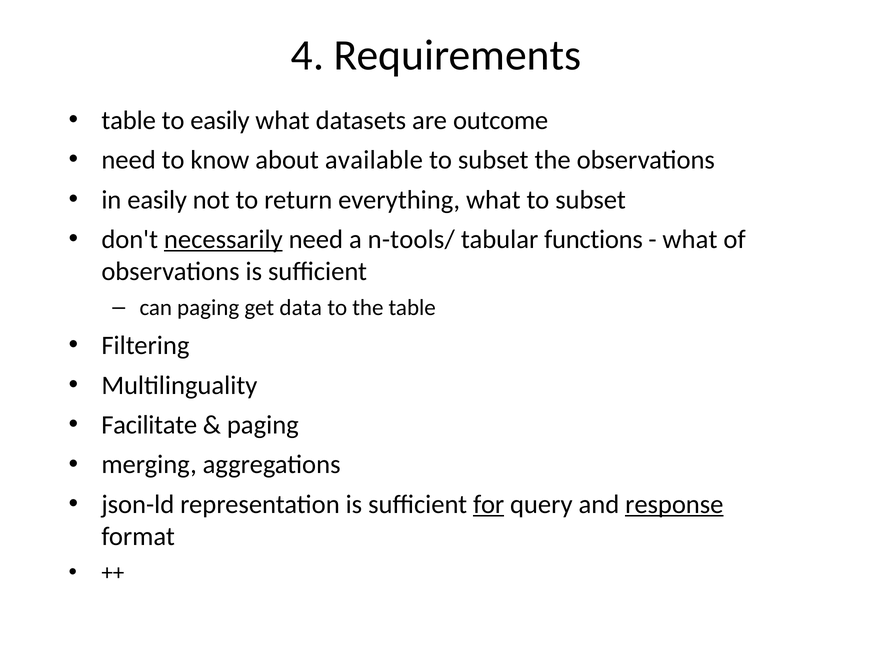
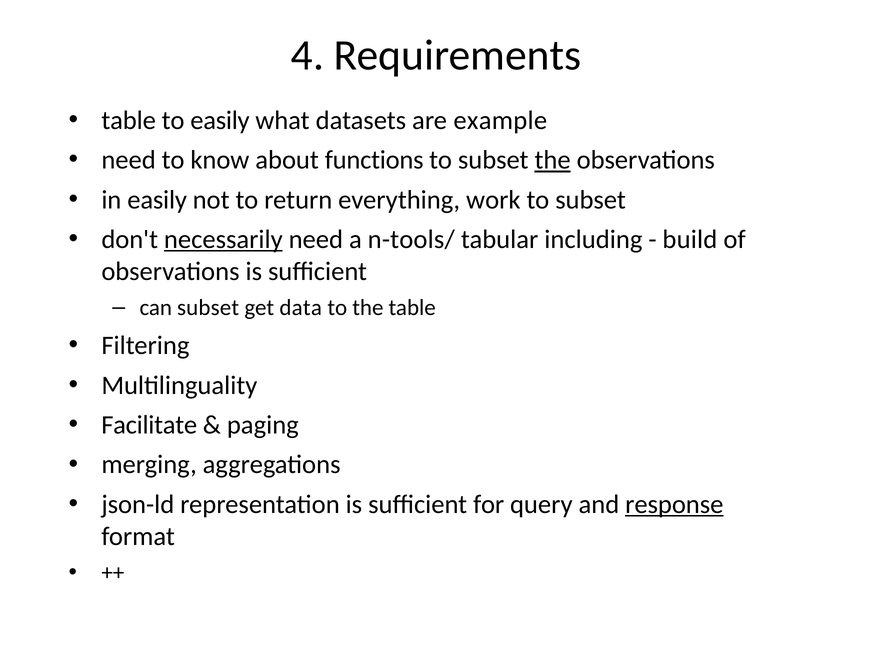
outcome: outcome -> example (500, 120)
available: available -> functions (374, 160)
the underline: none -> present (553, 160)
everything what: what -> work (493, 200)
functions: functions -> including (593, 239)
what: what -> build (690, 239)
can paging: paging -> subset (208, 308)
for underline: present -> none (489, 504)
